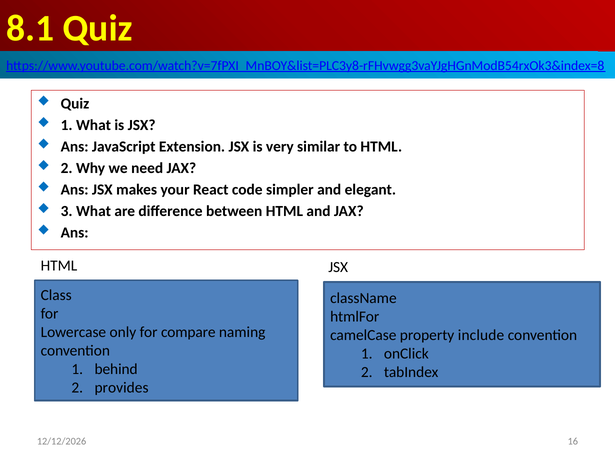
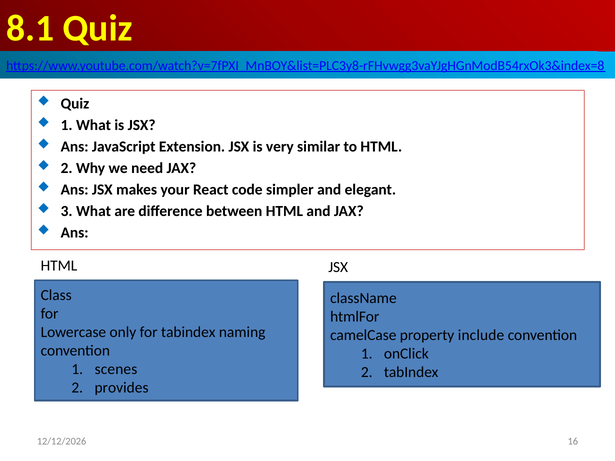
for compare: compare -> tabindex (188, 332)
behind: behind -> scenes (116, 369)
